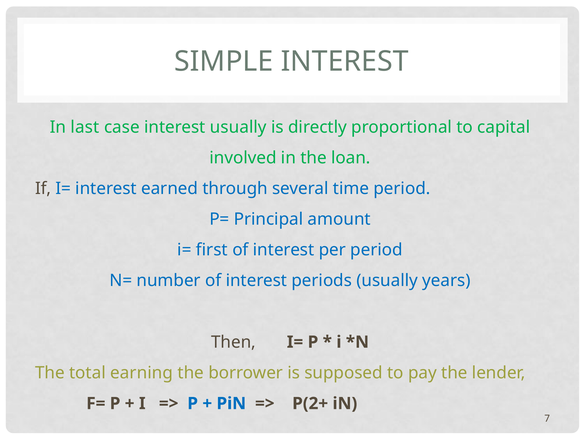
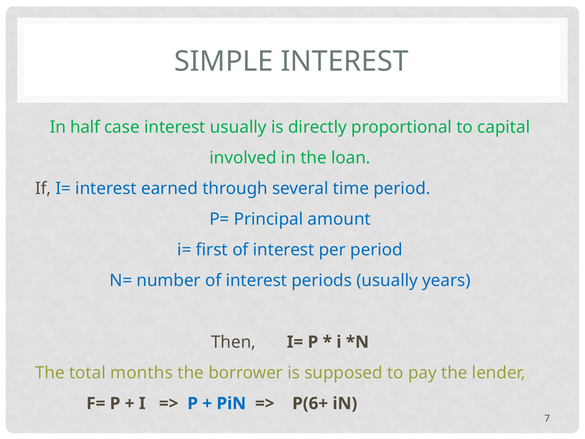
last: last -> half (85, 127)
earning: earning -> months (142, 373)
P(2+: P(2+ -> P(6+ (310, 403)
